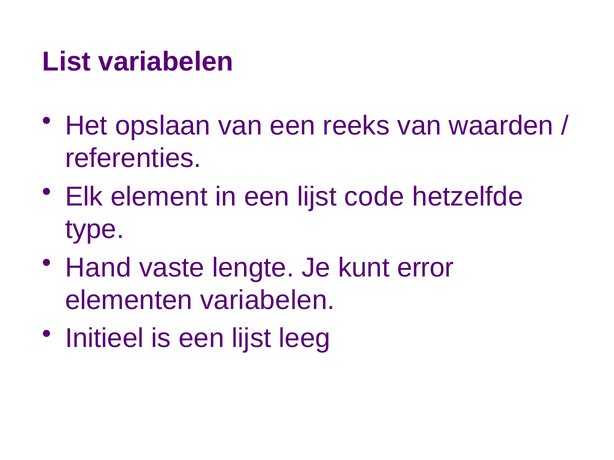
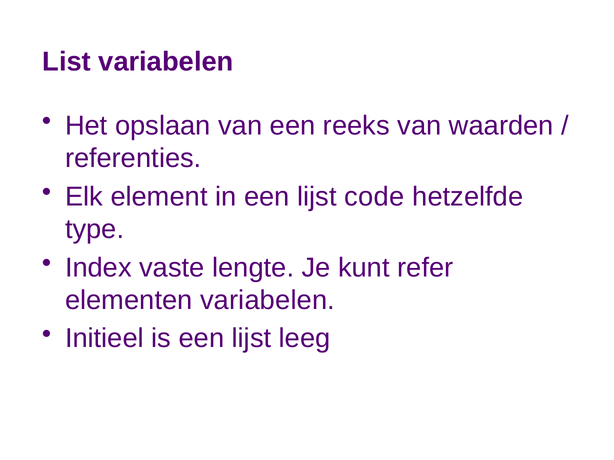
Hand: Hand -> Index (98, 268)
error: error -> refer (425, 268)
